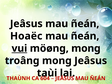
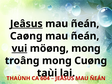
Jeâsus underline: none -> present (26, 24)
Hoaëc: Hoaëc -> Caøng (26, 36)
mong Jeâsus: Jeâsus -> Cuøng (91, 61)
